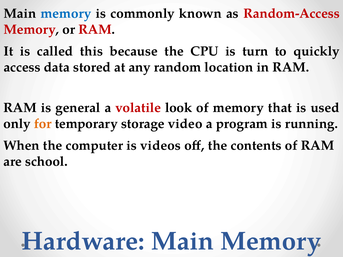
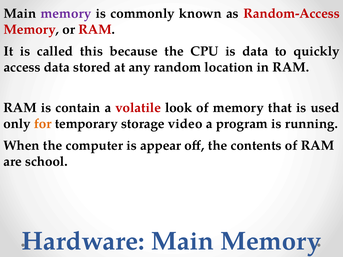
memory colour: blue -> purple (66, 13)
is turn: turn -> data (255, 51)
general: general -> contain (78, 108)
videos: videos -> appear (161, 146)
